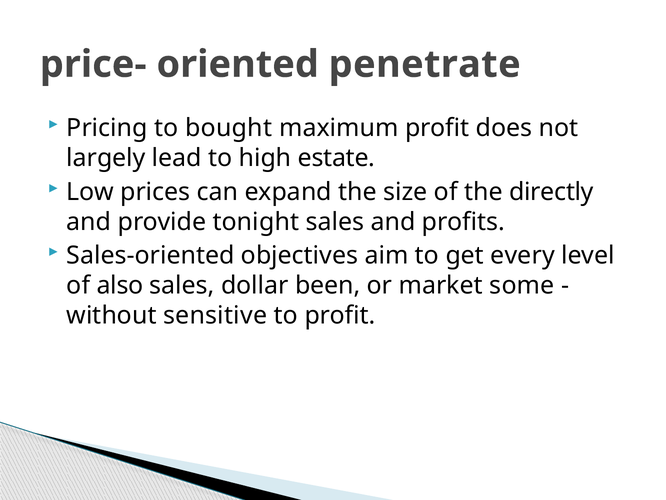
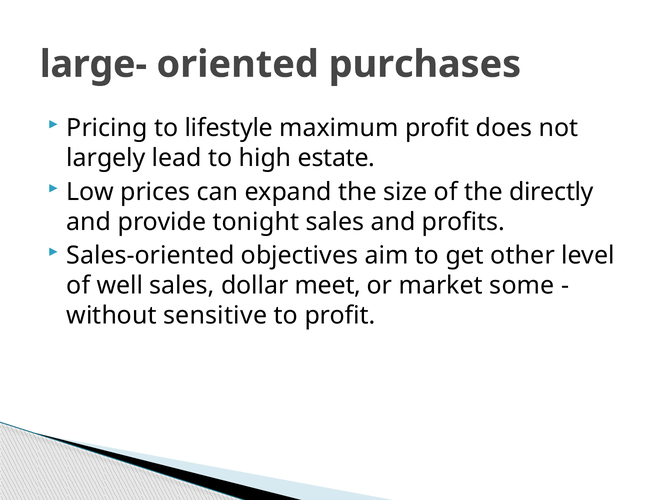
price-: price- -> large- (93, 64)
penetrate: penetrate -> purchases (425, 64)
bought: bought -> lifestyle (229, 128)
every: every -> other (523, 255)
also: also -> well (120, 285)
been: been -> meet (328, 285)
